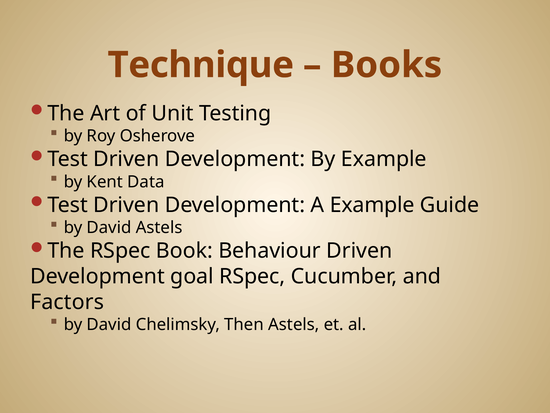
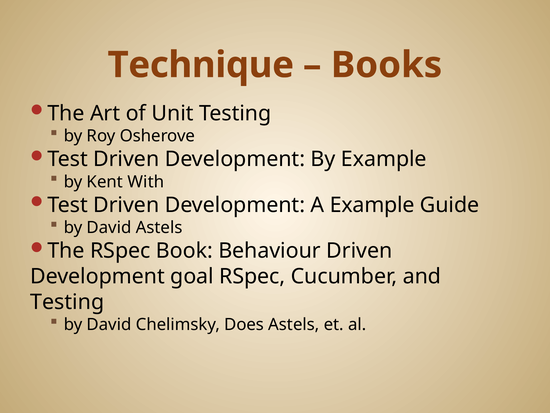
Data: Data -> With (146, 182)
Factors: Factors -> Testing (67, 302)
Then: Then -> Does (244, 324)
